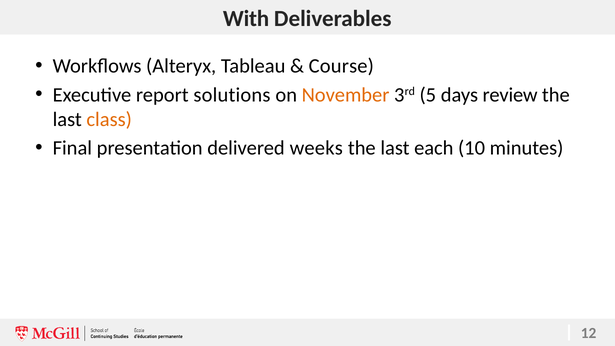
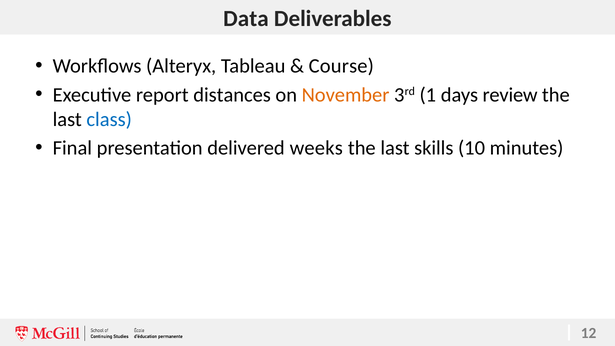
With: With -> Data (246, 19)
solutions: solutions -> distances (232, 95)
5: 5 -> 1 (428, 95)
class colour: orange -> blue (109, 119)
each: each -> skills (434, 148)
